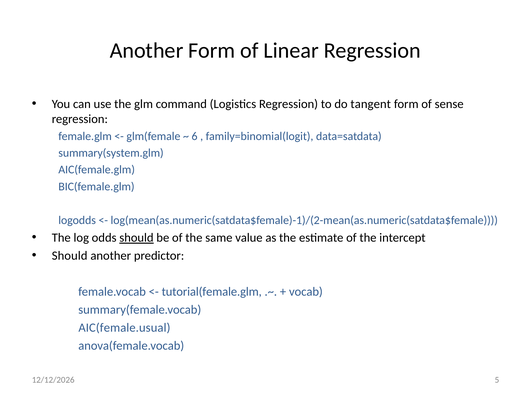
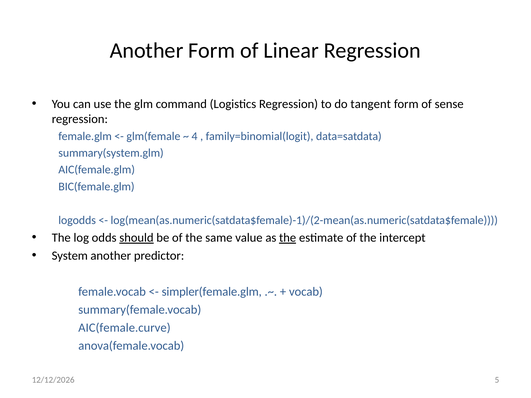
6: 6 -> 4 (195, 136)
the underline: none -> present (288, 238)
Should: Should -> System (70, 256)
tutorial(female.glm: tutorial(female.glm -> simpler(female.glm (212, 292)
AIC(female.usual: AIC(female.usual -> AIC(female.curve (124, 328)
